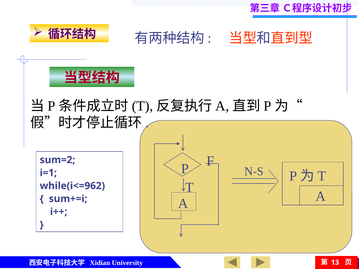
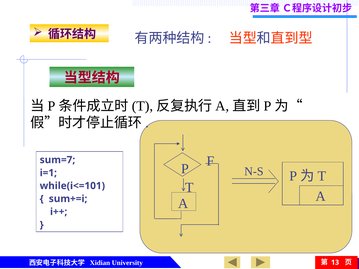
sum=2: sum=2 -> sum=7 (57, 160)
while(i<=962: while(i<=962 -> while(i<=101 (72, 186)
